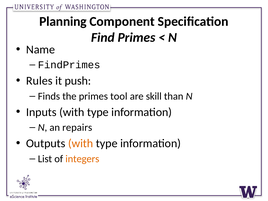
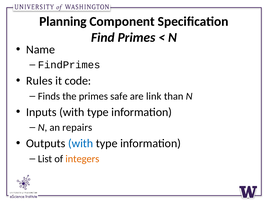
push: push -> code (78, 81)
tool: tool -> safe (119, 96)
skill: skill -> link (154, 96)
with colour: orange -> blue (81, 143)
